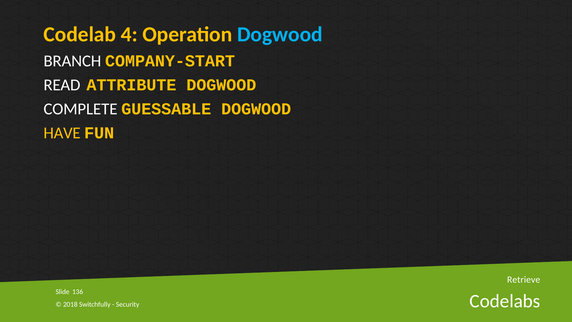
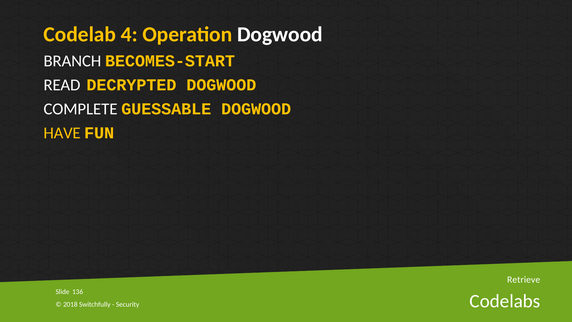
Dogwood colour: light blue -> white (280, 34)
COMPANY-START: COMPANY-START -> BECOMES-START (170, 61)
ATTRIBUTE: ATTRIBUTE -> DECRYPTED (131, 85)
